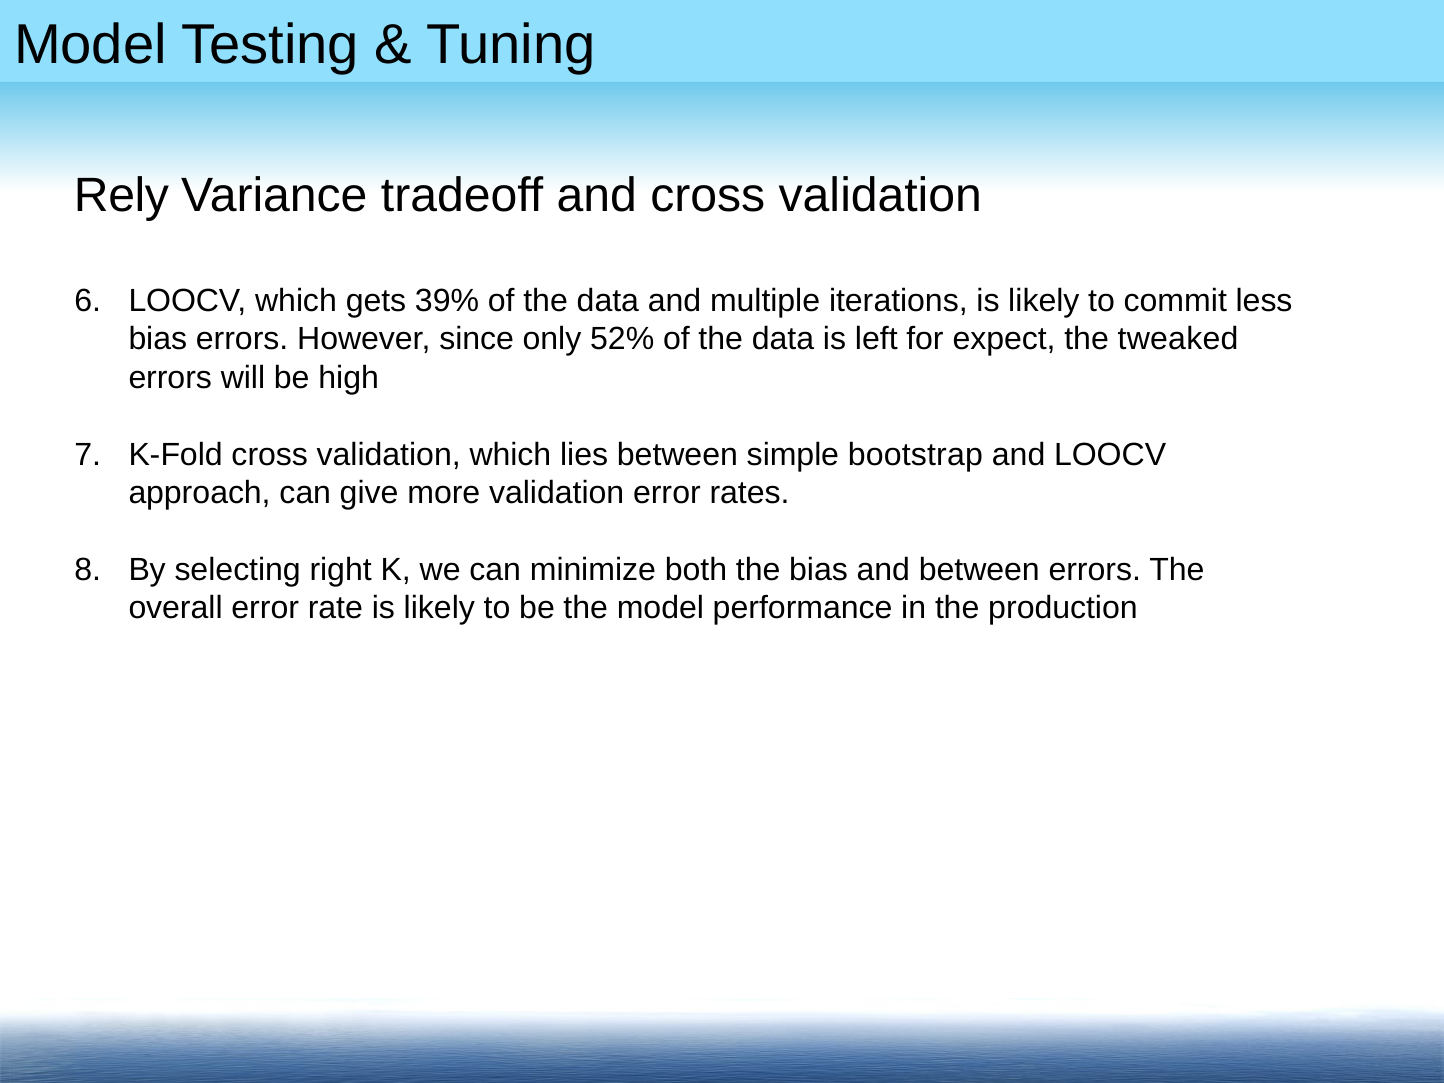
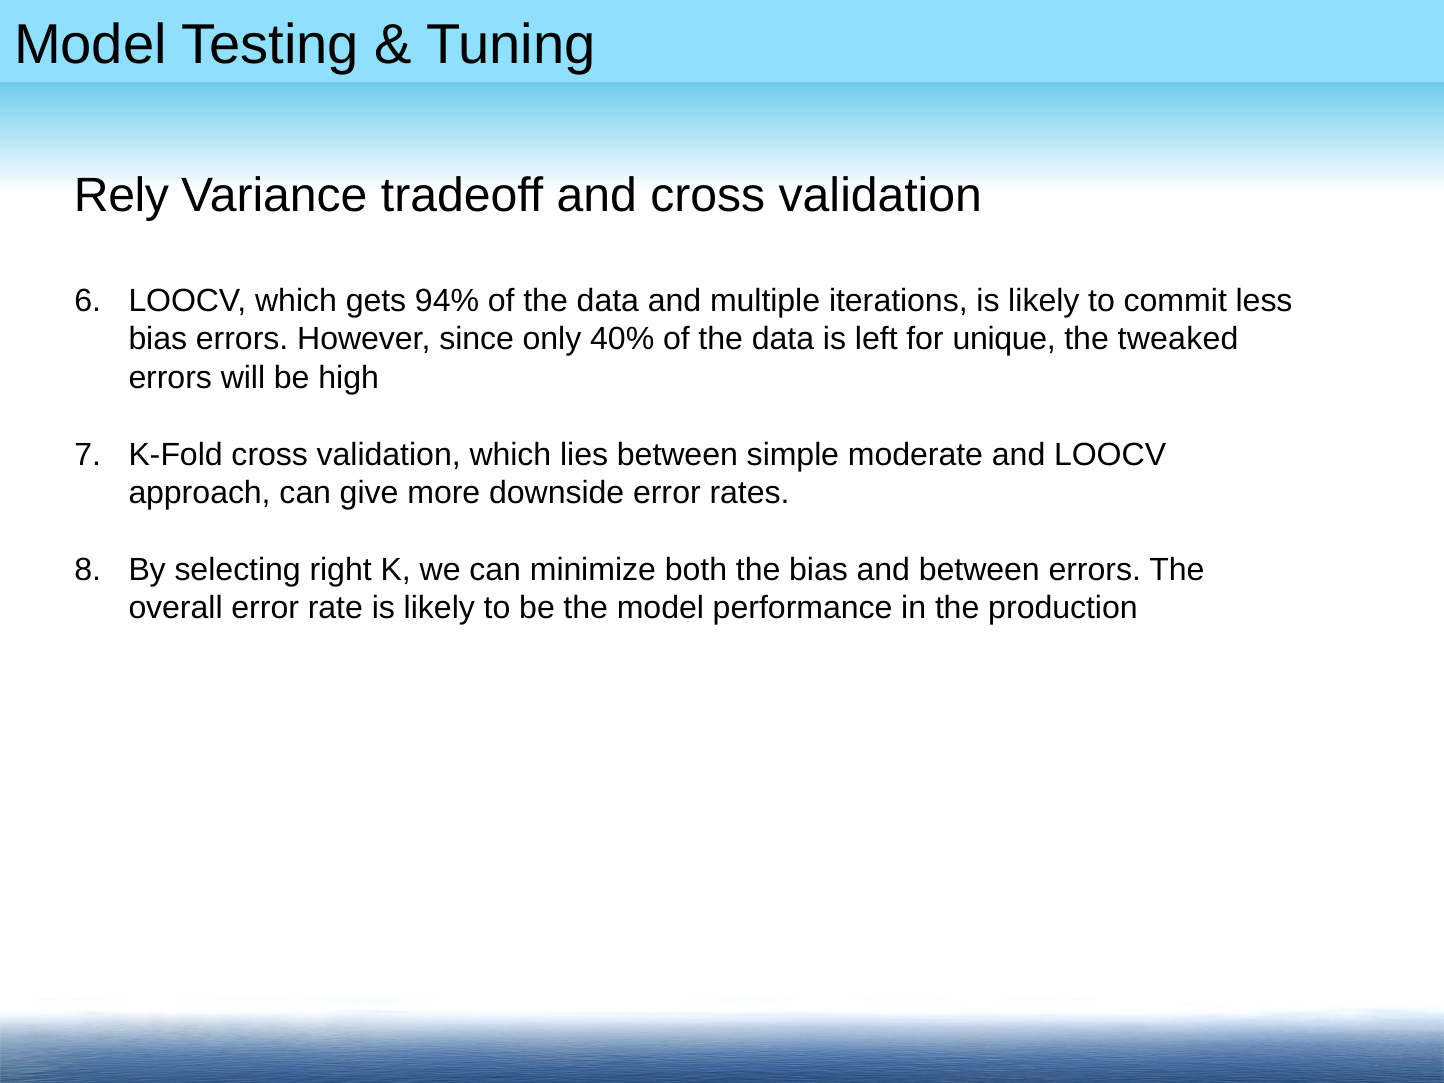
39%: 39% -> 94% (447, 301)
52%: 52% -> 40% (622, 339)
expect: expect -> unique (1004, 339)
bootstrap: bootstrap -> moderate (915, 454)
more validation: validation -> downside (557, 493)
